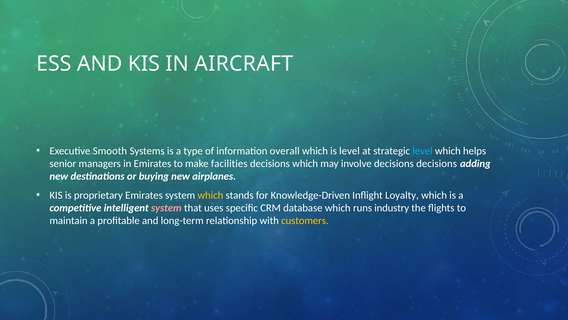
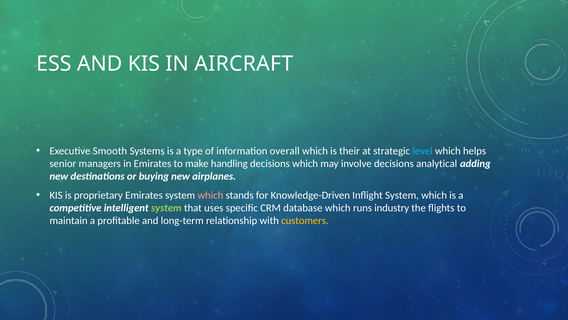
is level: level -> their (350, 151)
facilities: facilities -> handling (229, 163)
decisions decisions: decisions -> analytical (437, 163)
which colour: yellow -> pink (210, 195)
Inflight Loyalty: Loyalty -> System (402, 195)
system colour: pink -> light green (166, 208)
